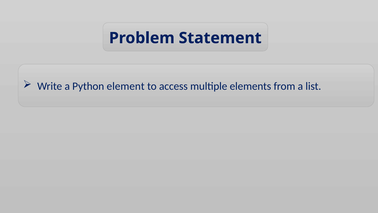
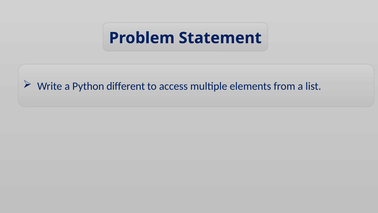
element: element -> different (126, 86)
